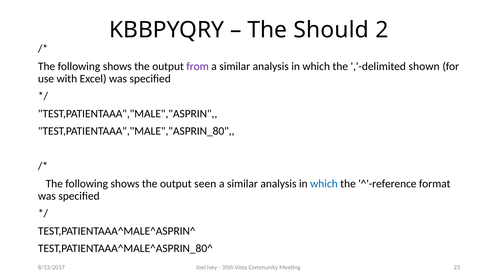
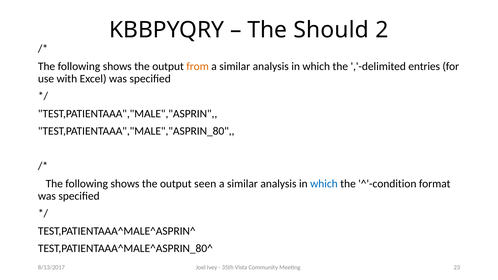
from colour: purple -> orange (198, 66)
shown: shown -> entries (424, 66)
^'-reference: ^'-reference -> ^'-condition (387, 184)
